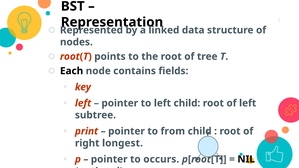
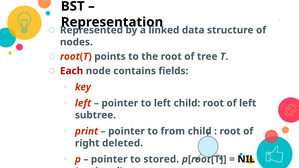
Each colour: black -> red (72, 71)
longest: longest -> deleted (123, 143)
occurs: occurs -> stored (161, 159)
